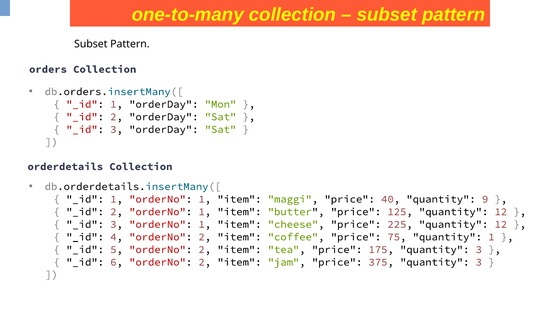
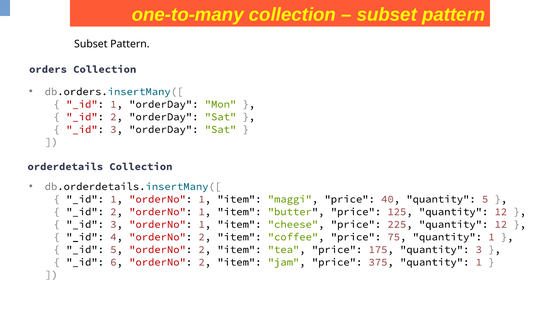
quantity 9: 9 -> 5 (485, 199)
375 quantity 3: 3 -> 1 (479, 262)
